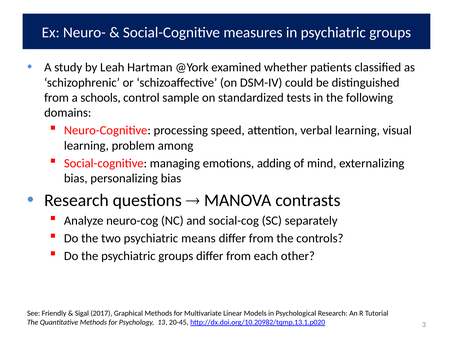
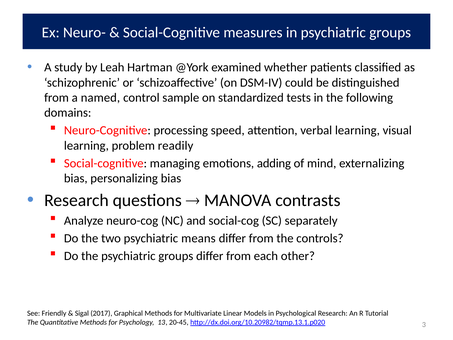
schools: schools -> named (100, 98)
among: among -> readily (176, 145)
